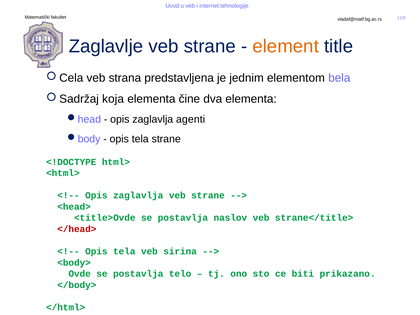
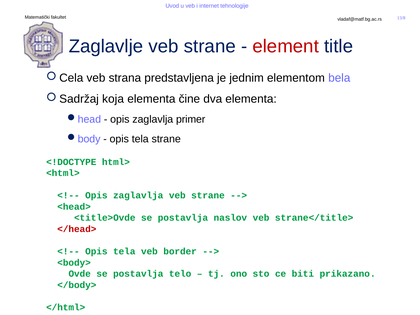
element colour: orange -> red (286, 46)
agenti: agenti -> primer (191, 119)
sirina: sirina -> border (180, 251)
